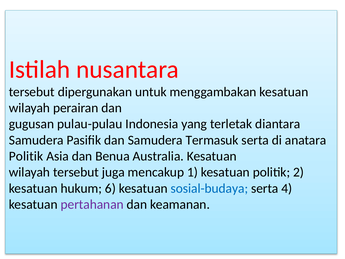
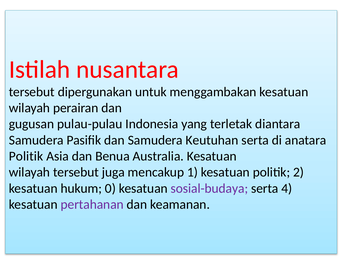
Termasuk: Termasuk -> Keutuhan (212, 140)
6: 6 -> 0 (110, 188)
sosial-budaya colour: blue -> purple (209, 188)
